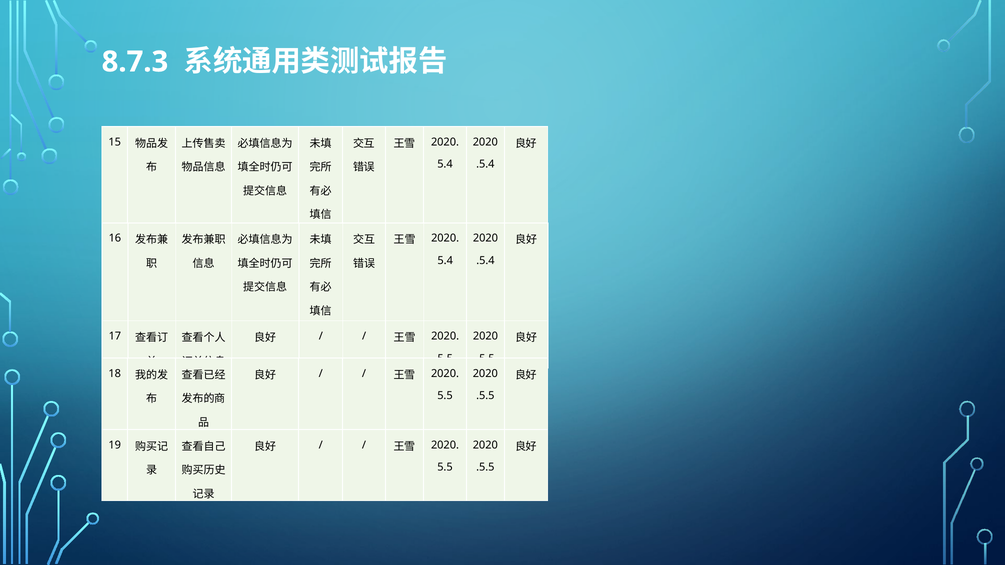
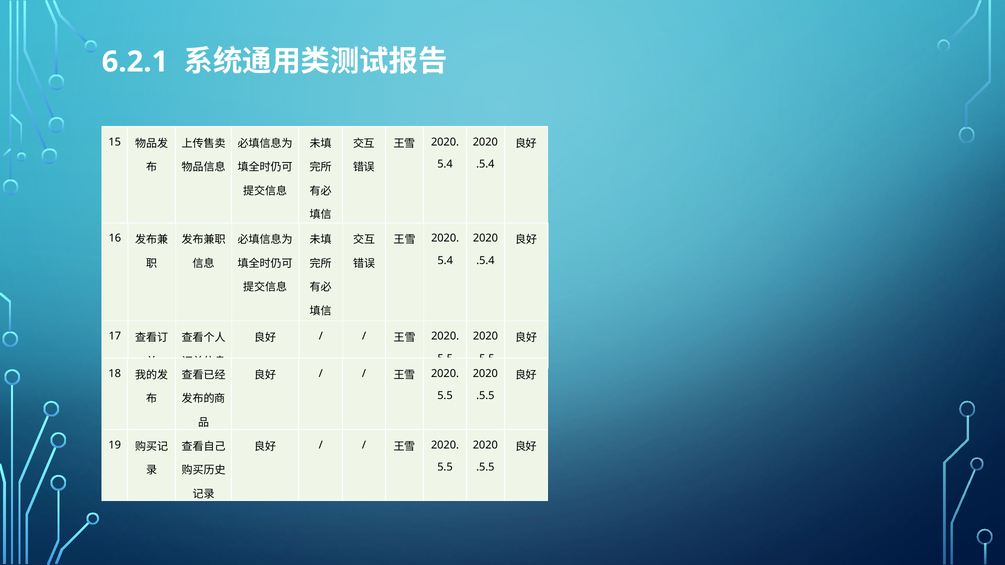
8.7.3: 8.7.3 -> 6.2.1 (135, 62)
